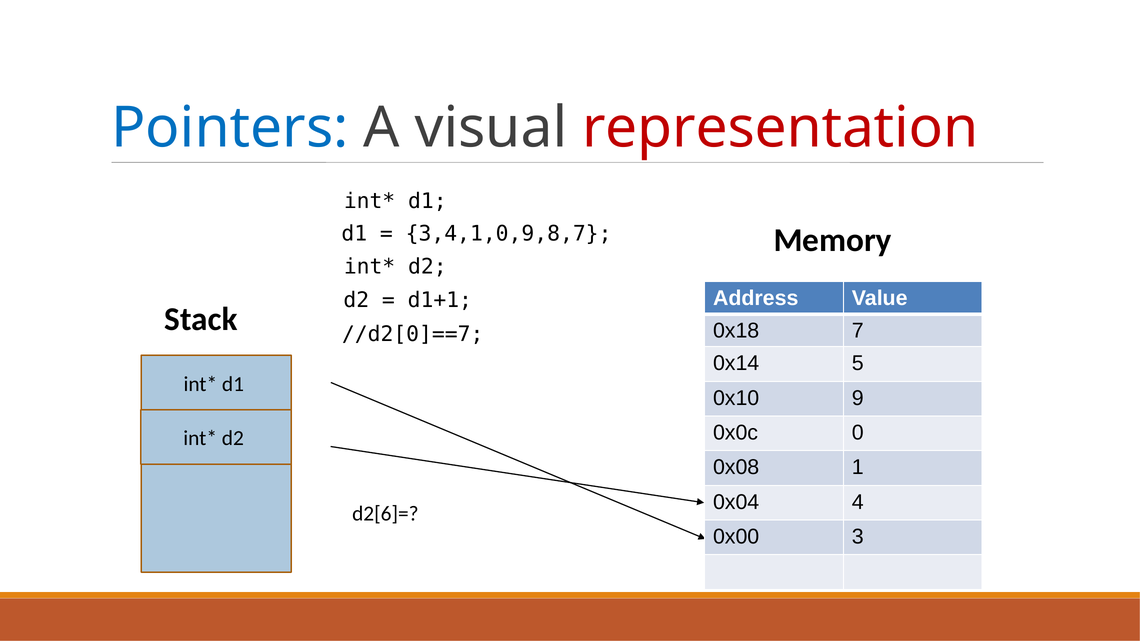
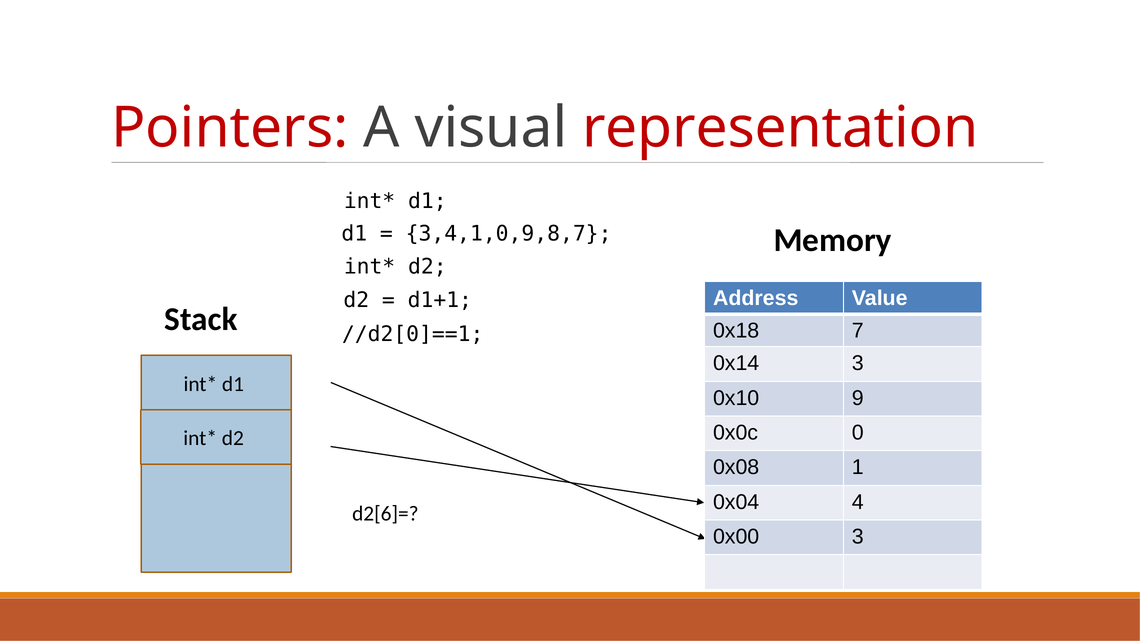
Pointers colour: blue -> red (230, 128)
//d2[0]==7: //d2[0]==7 -> //d2[0]==1 (413, 334)
0x14 5: 5 -> 3 (858, 363)
